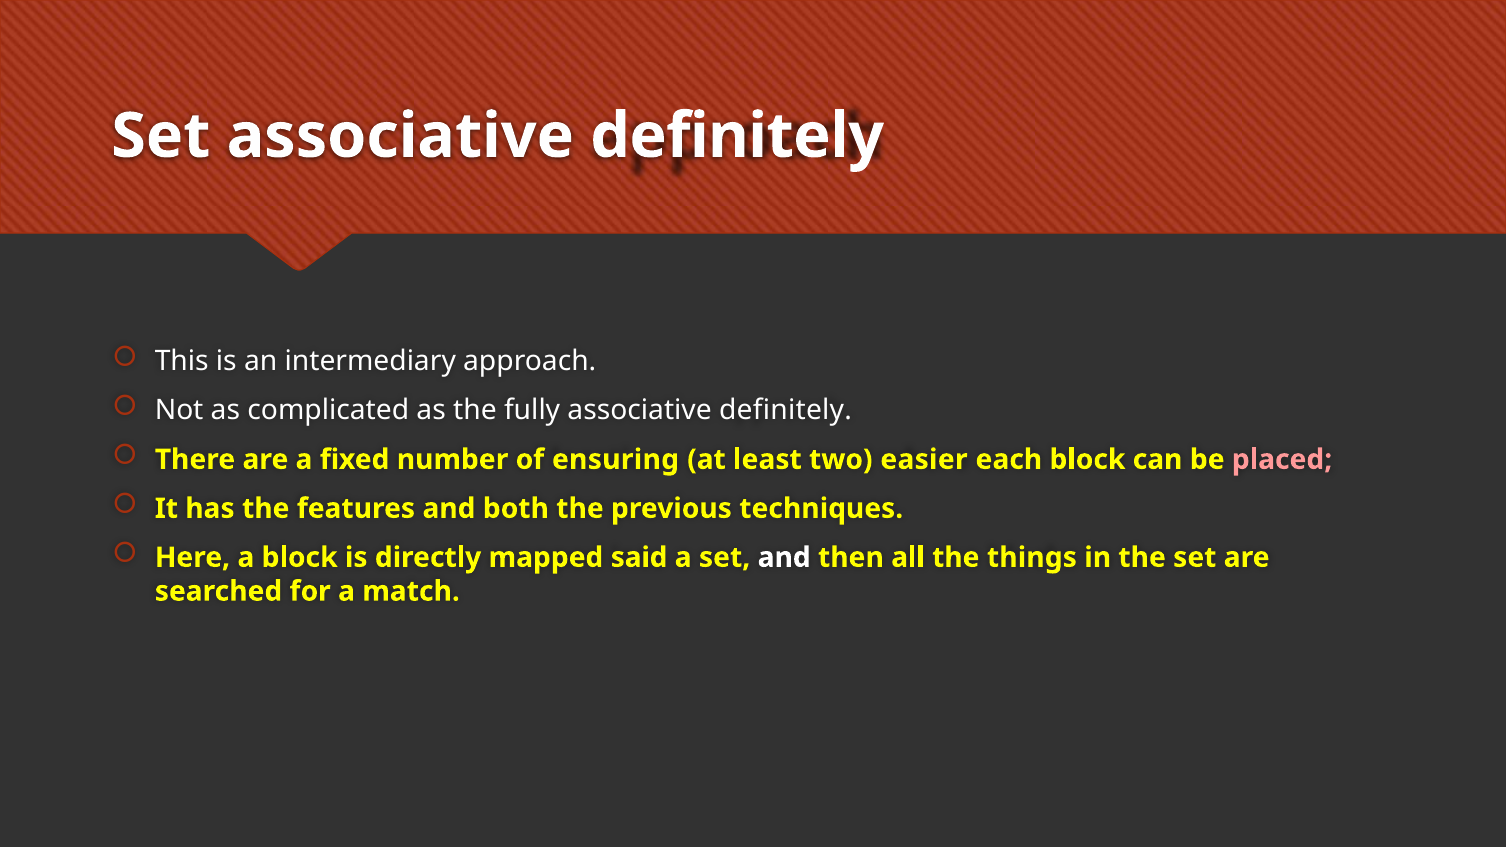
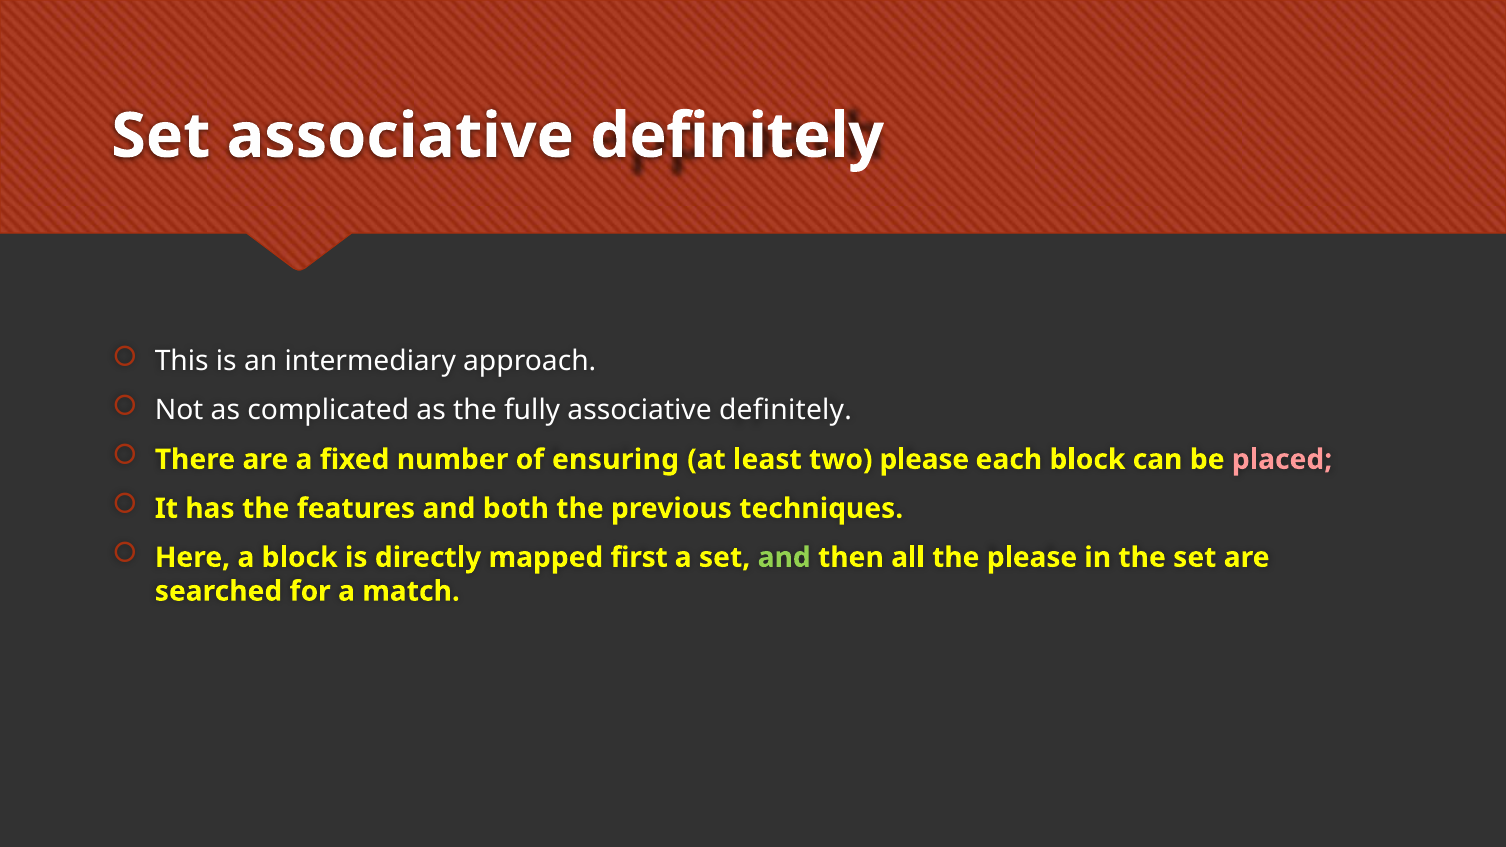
two easier: easier -> please (924, 460)
said: said -> first (639, 558)
and colour: white -> light green (784, 558)
the things: things -> please (1032, 558)
